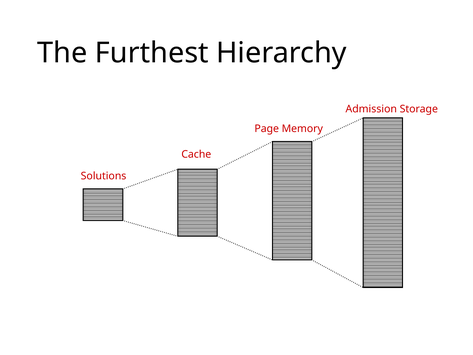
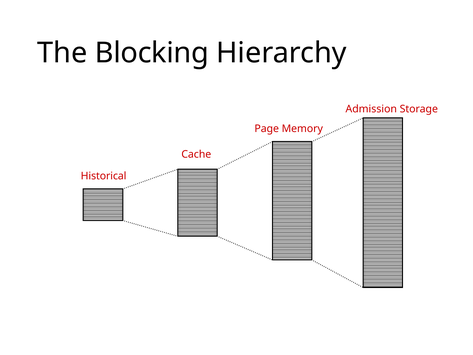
Furthest: Furthest -> Blocking (152, 53)
Solutions: Solutions -> Historical (104, 176)
